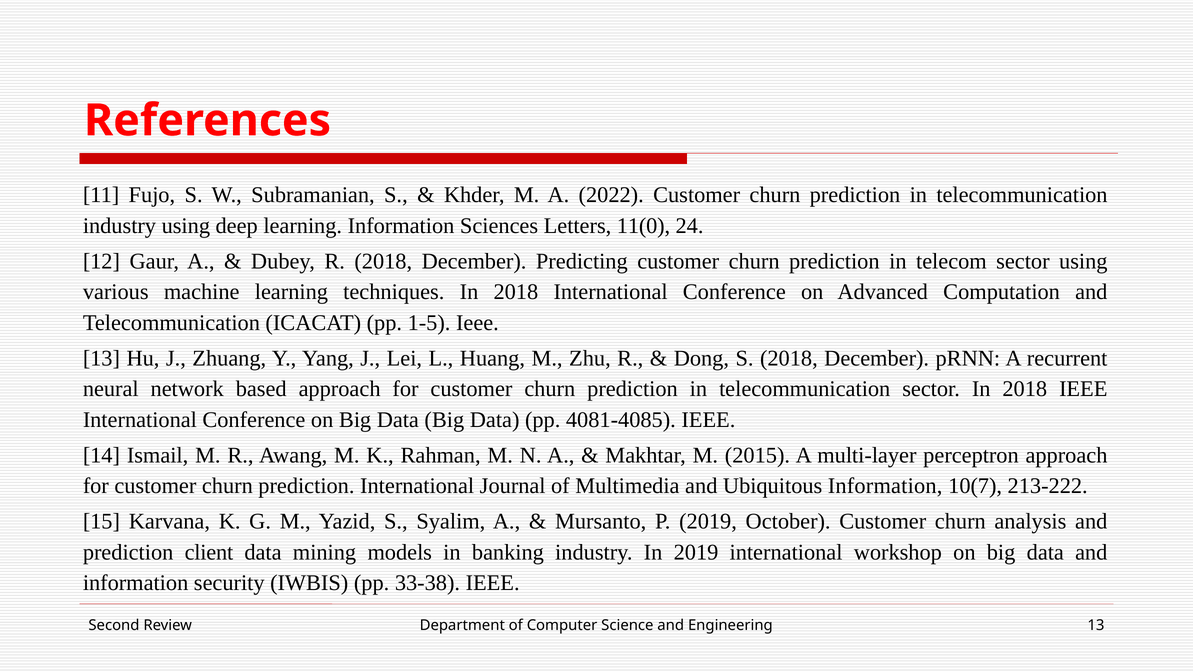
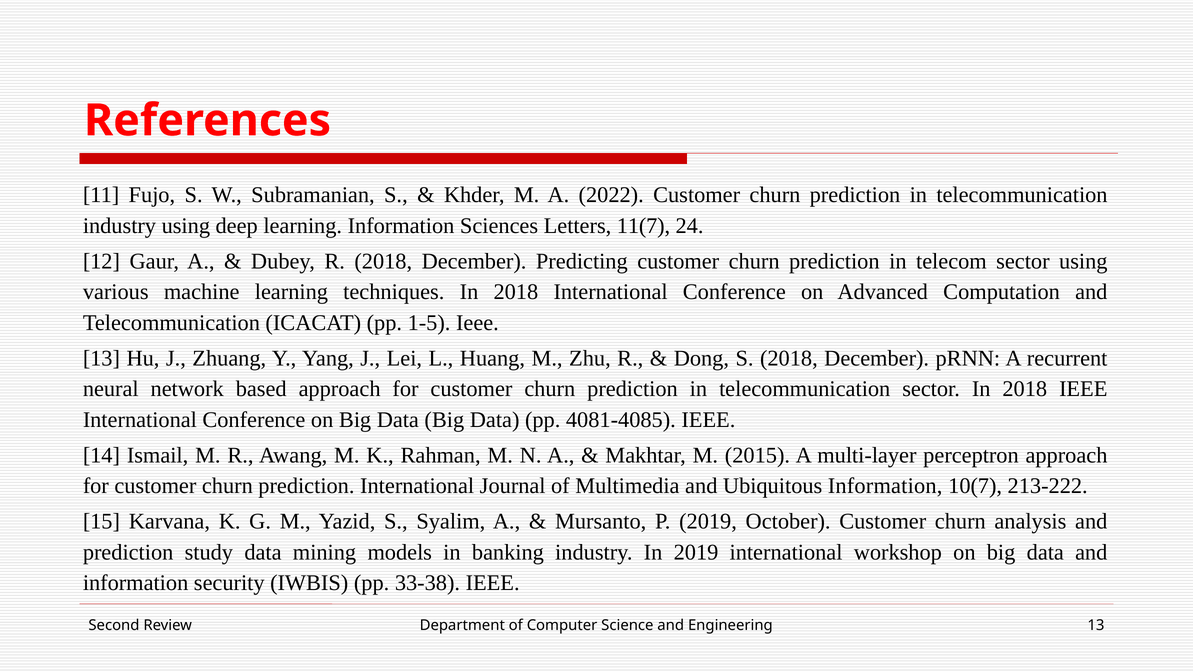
11(0: 11(0 -> 11(7 (643, 226)
client: client -> study (209, 552)
